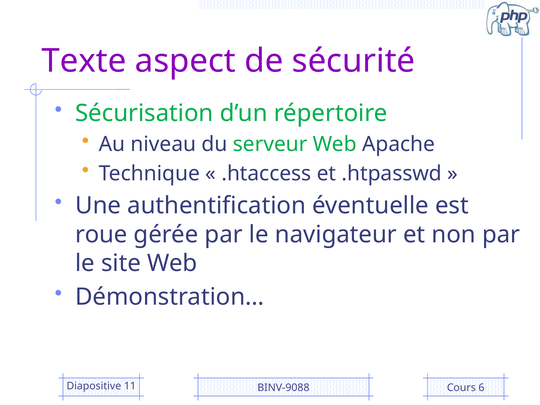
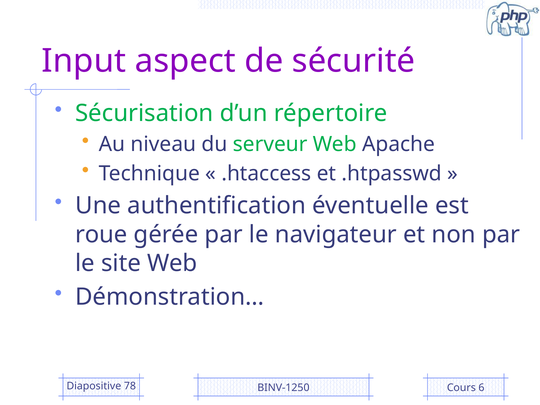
Texte: Texte -> Input (84, 61)
11: 11 -> 78 (130, 386)
BINV-9088: BINV-9088 -> BINV-1250 (283, 388)
